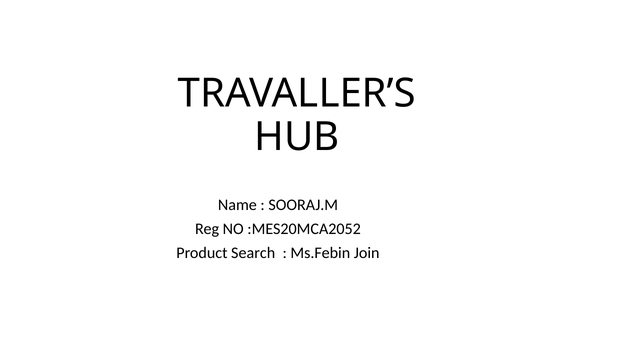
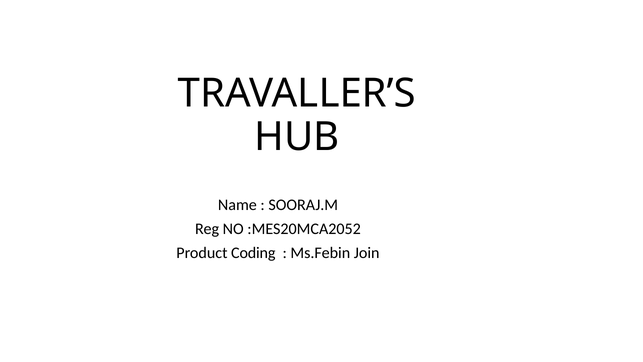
Search: Search -> Coding (253, 253)
